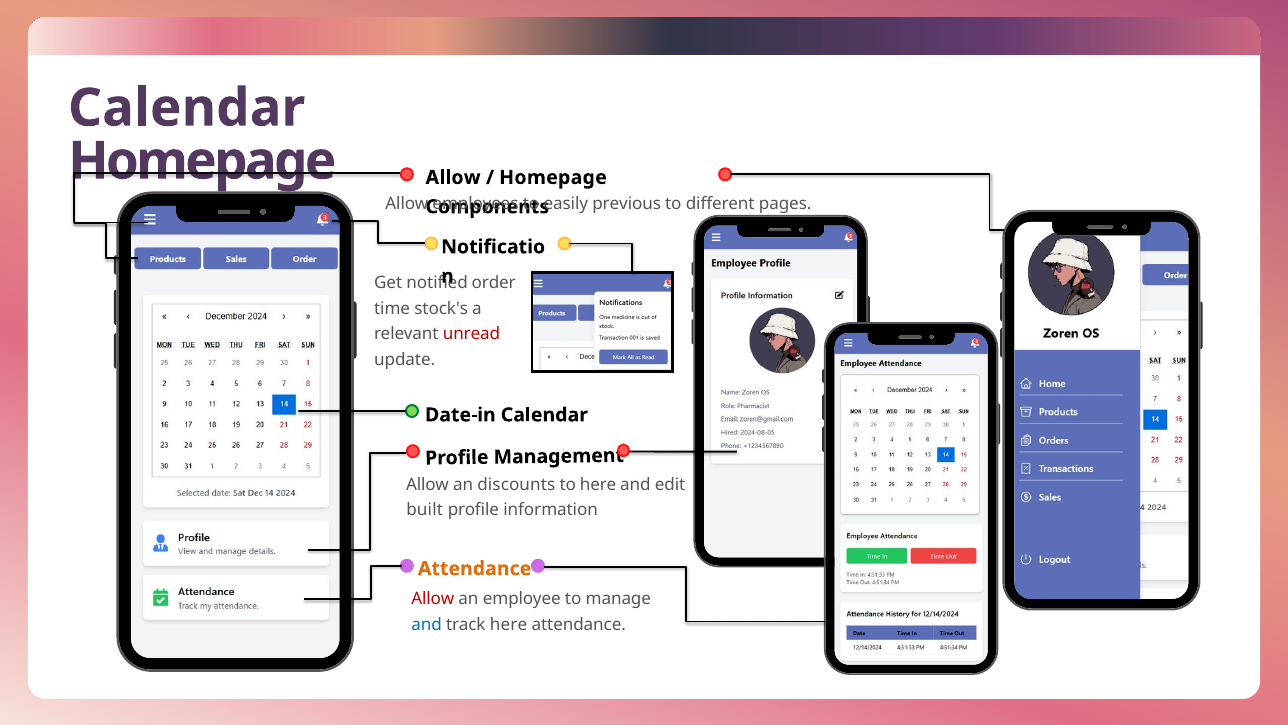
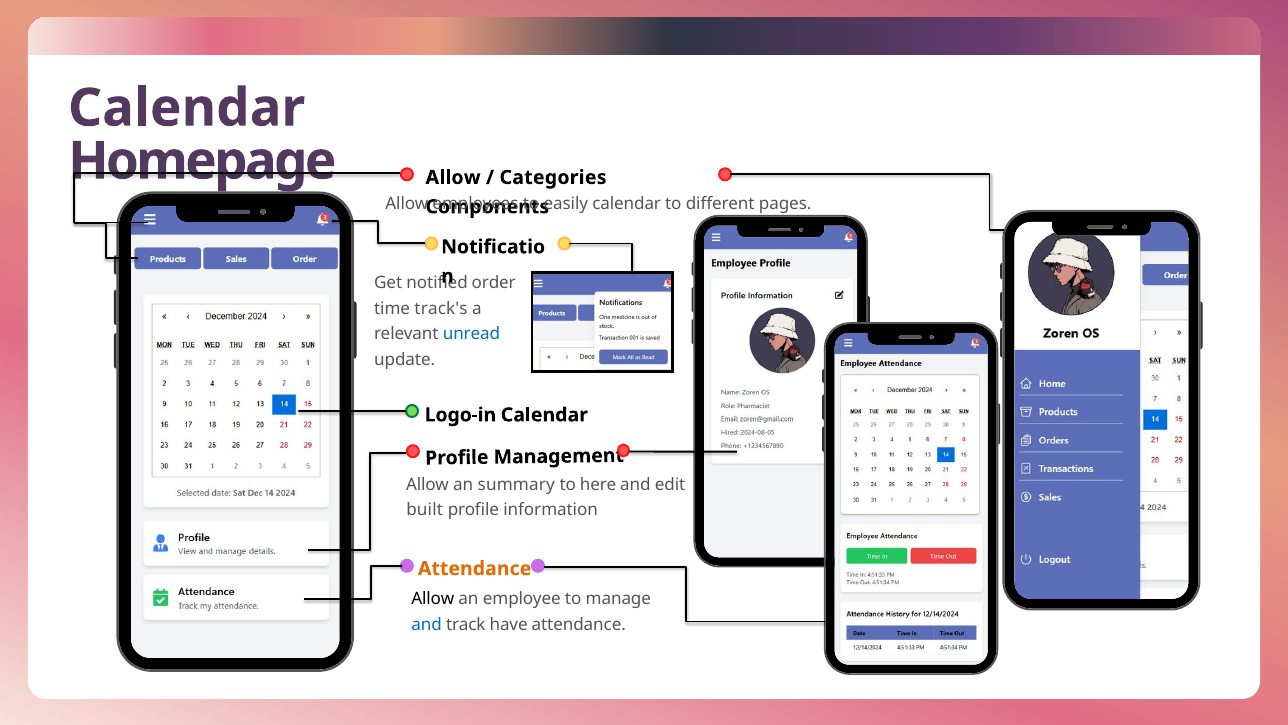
Homepage: Homepage -> Categories (553, 177)
easily previous: previous -> calendar (627, 203)
stock's: stock's -> track's (441, 308)
unread colour: red -> blue (471, 334)
Date-in: Date-in -> Logo-in (460, 415)
discounts: discounts -> summary (516, 484)
Allow colour: red -> black (433, 599)
track here: here -> have (509, 624)
